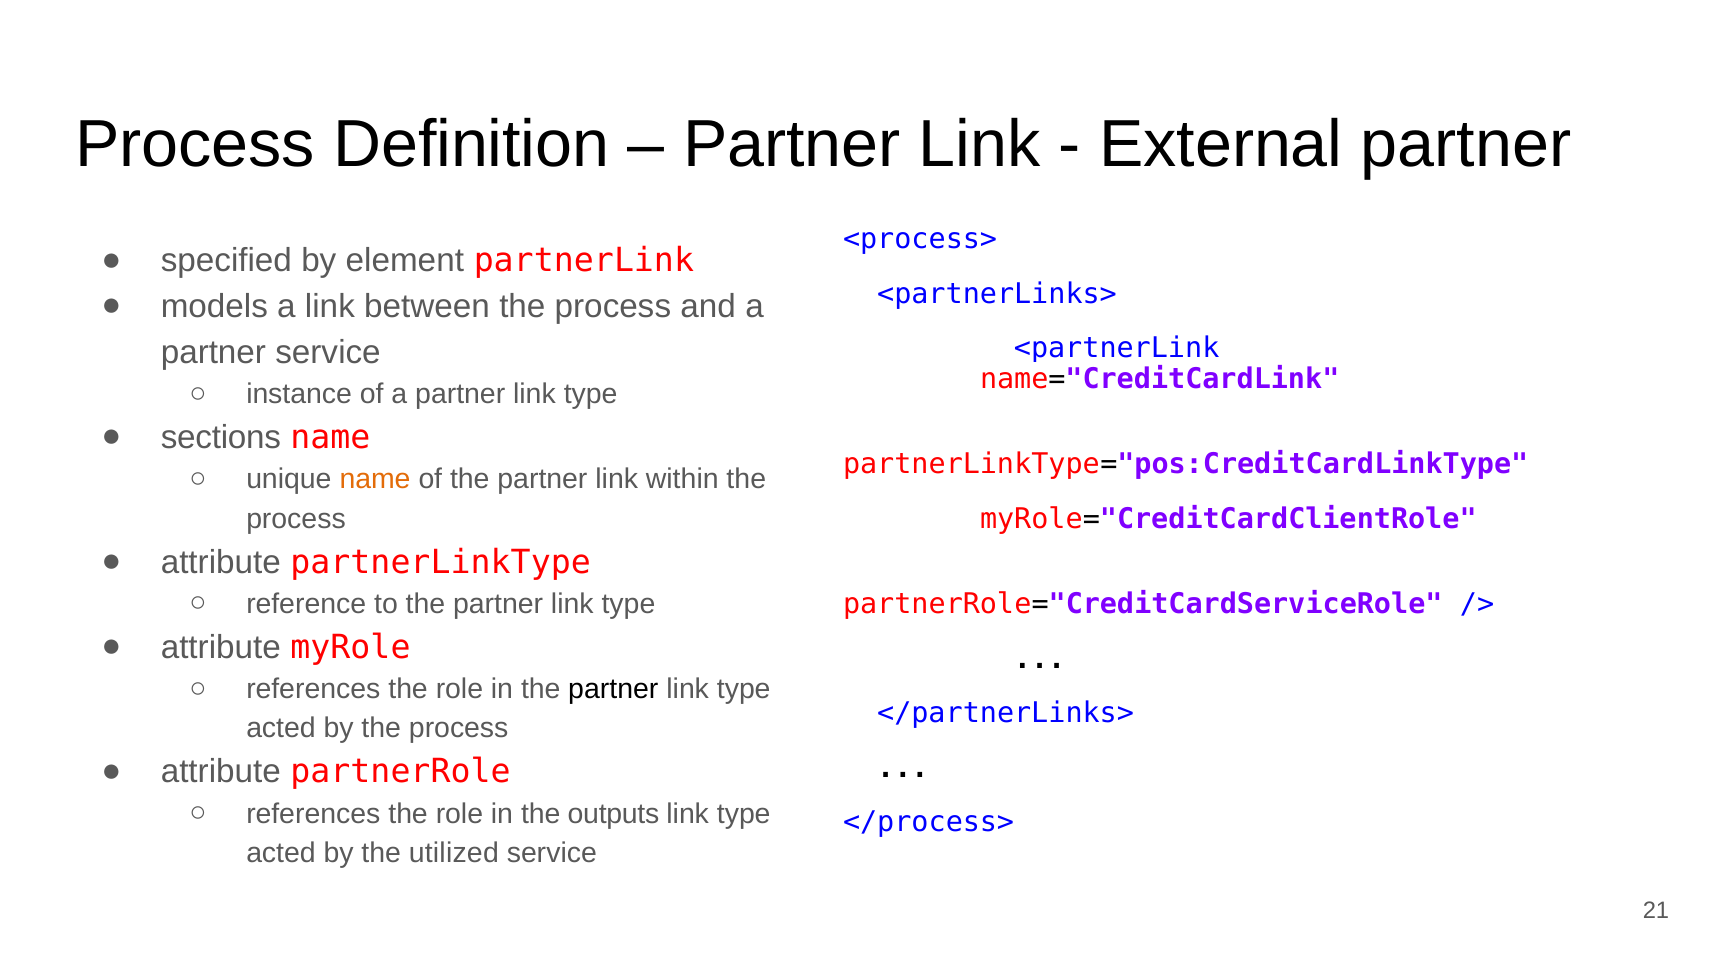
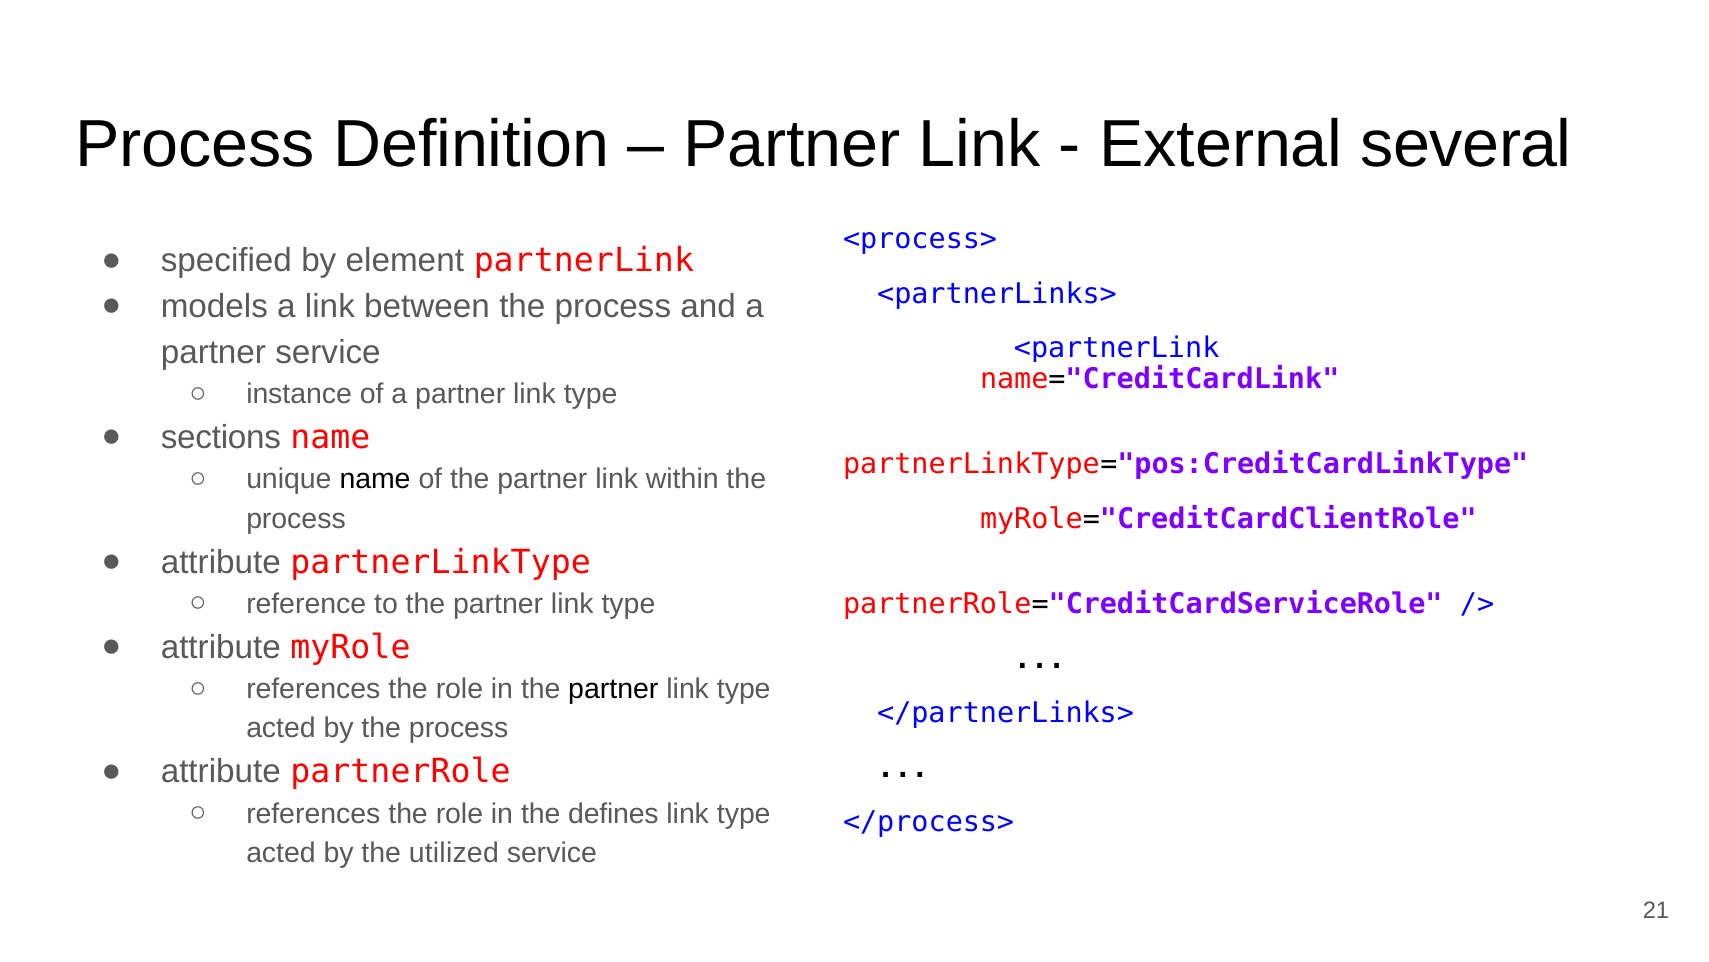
External partner: partner -> several (1466, 145)
name colour: orange -> black (375, 479)
outputs: outputs -> defines (613, 813)
